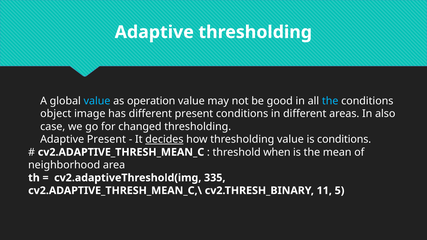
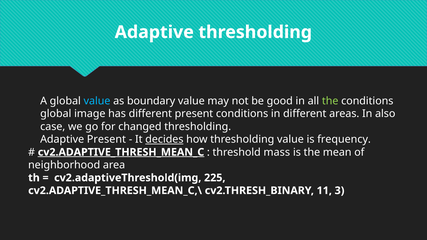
operation: operation -> boundary (151, 101)
the colour: light blue -> light green (330, 101)
object: object -> global (56, 114)
is conditions: conditions -> frequency (344, 139)
cv2.ADAPTIVE_THRESH_MEAN_C underline: none -> present (121, 152)
when: when -> mass (277, 152)
335: 335 -> 225 (215, 178)
5: 5 -> 3 (340, 191)
